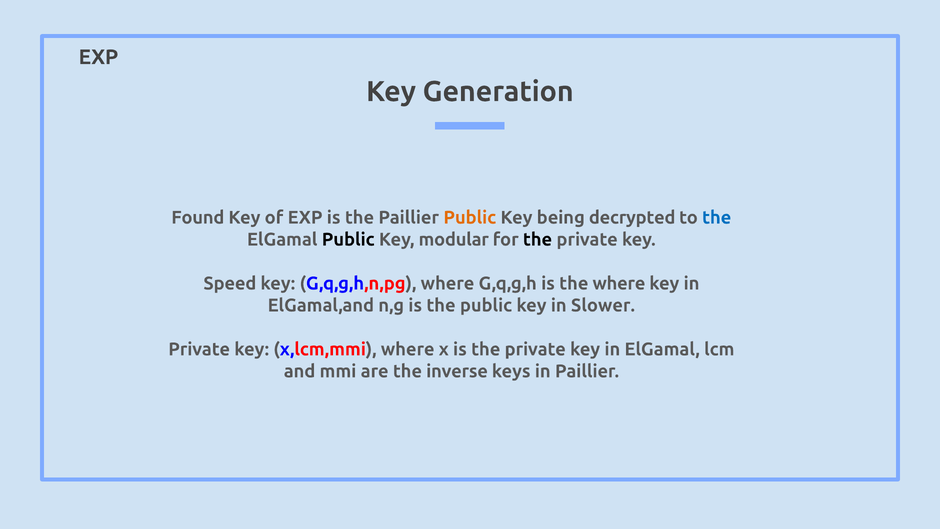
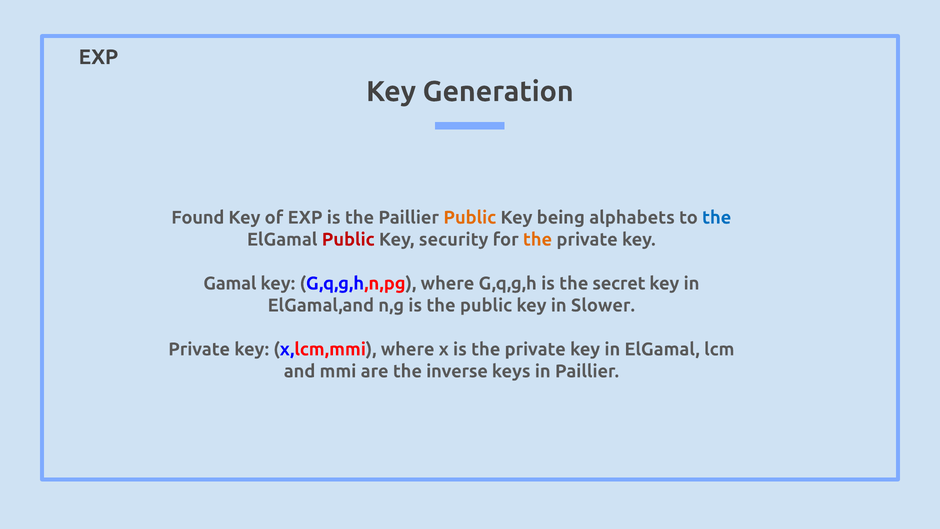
decrypted: decrypted -> alphabets (632, 217)
Public colour: black -> red (348, 239)
modular: modular -> security (454, 239)
the colour: black -> orange (537, 239)
Speed: Speed -> Gamal (230, 283)
the where: where -> secret (619, 283)
